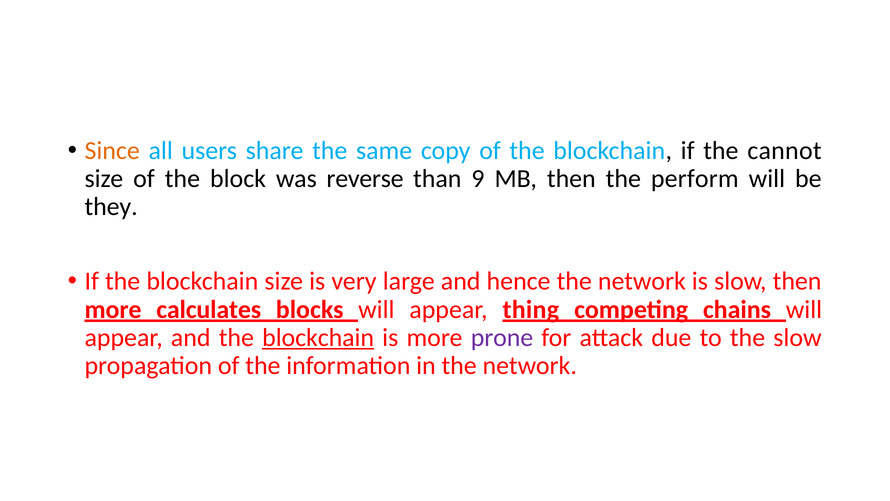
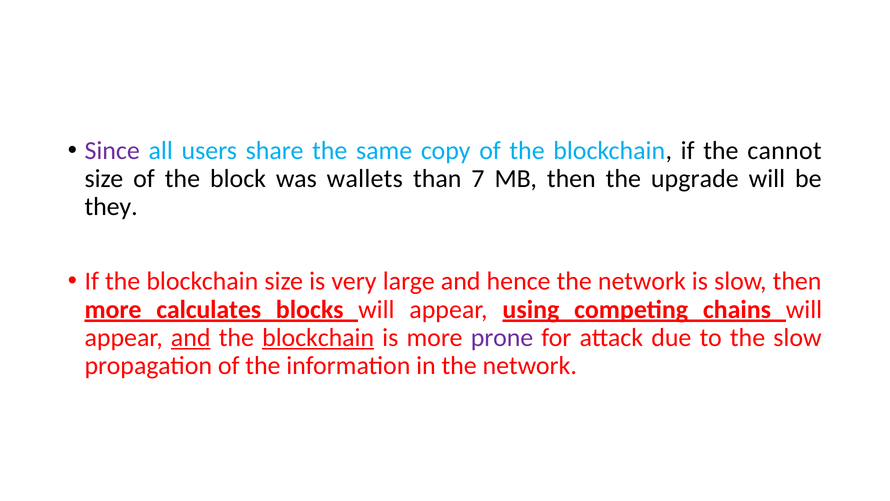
Since colour: orange -> purple (112, 150)
reverse: reverse -> wallets (365, 179)
9: 9 -> 7 (478, 179)
perform: perform -> upgrade (695, 179)
thing: thing -> using (531, 309)
and underline: none -> present (191, 337)
